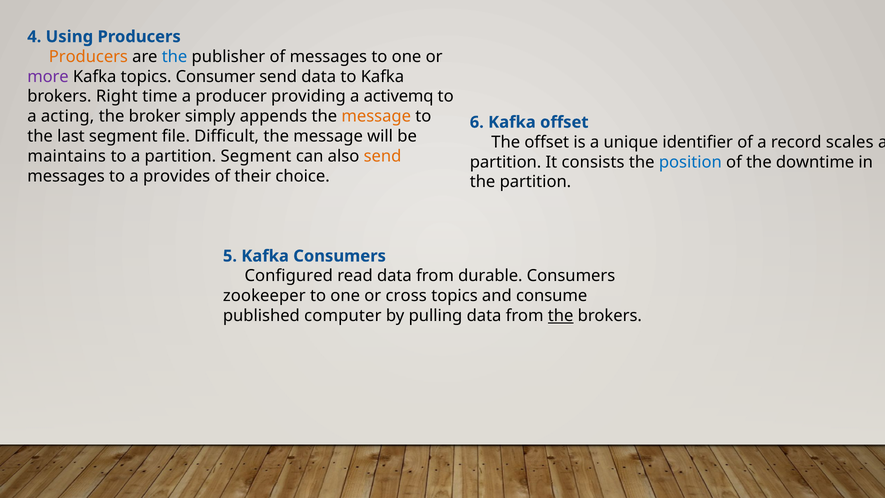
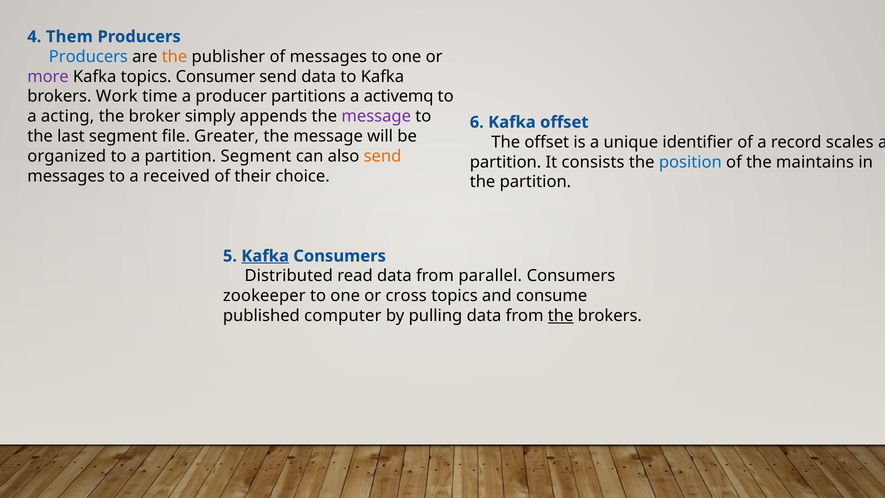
Using: Using -> Them (69, 37)
Producers colour: orange -> blue (88, 57)
the colour: blue -> orange (175, 57)
Right: Right -> Work (117, 96)
providing: providing -> partitions (308, 96)
message colour: orange -> purple (376, 116)
Difficult: Difficult -> Greater (227, 136)
maintains: maintains -> organized (67, 156)
downtime: downtime -> maintains (815, 162)
provides: provides -> received (176, 176)
Kafka underline: none -> present (265, 256)
Configured: Configured -> Distributed (289, 276)
durable: durable -> parallel (490, 276)
